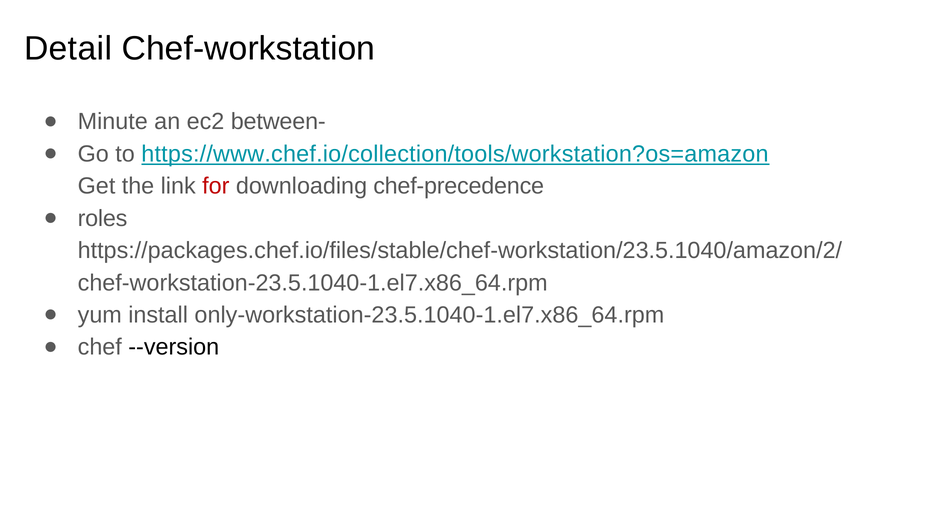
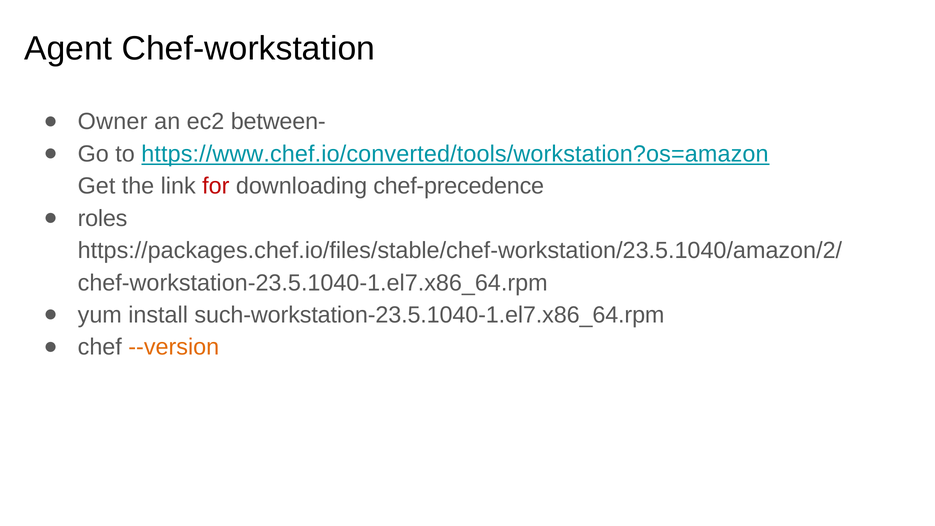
Detail: Detail -> Agent (68, 49)
Minute: Minute -> Owner (113, 122)
https://www.chef.io/collection/tools/workstation?os=amazon: https://www.chef.io/collection/tools/workstation?os=amazon -> https://www.chef.io/converted/tools/workstation?os=amazon (455, 154)
only-workstation-23.5.1040-1.el7.x86_64.rpm: only-workstation-23.5.1040-1.el7.x86_64.rpm -> such-workstation-23.5.1040-1.el7.x86_64.rpm (429, 315)
--version colour: black -> orange (174, 347)
